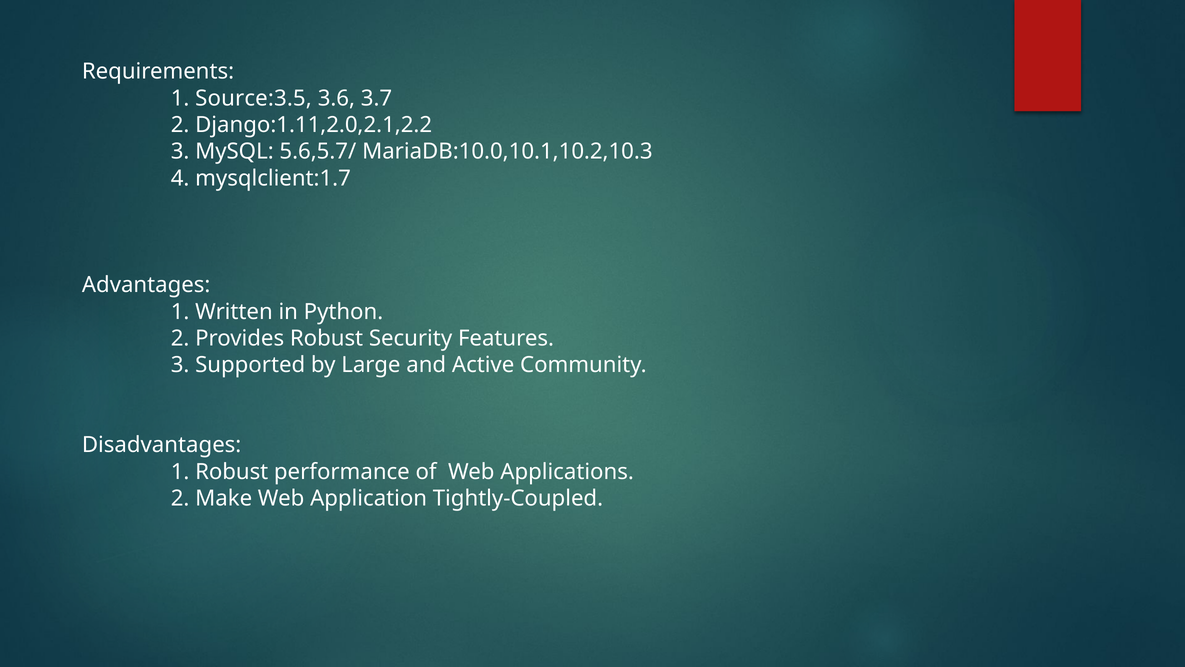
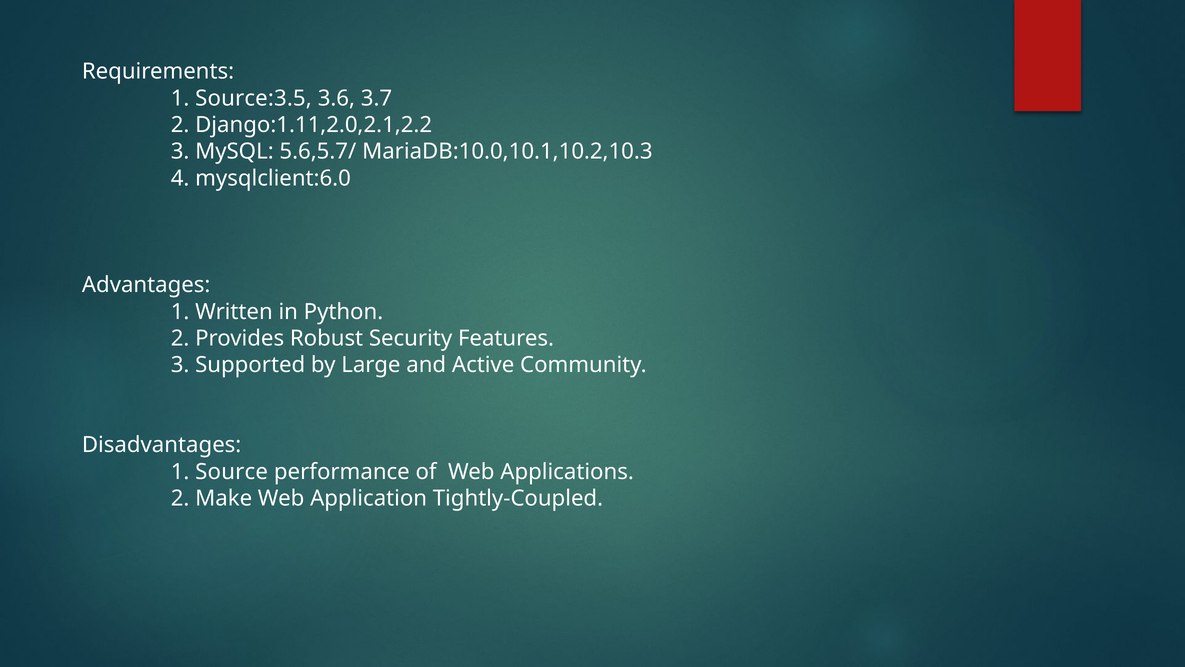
mysqlclient:1.7: mysqlclient:1.7 -> mysqlclient:6.0 (273, 178)
1 Robust: Robust -> Source (232, 471)
